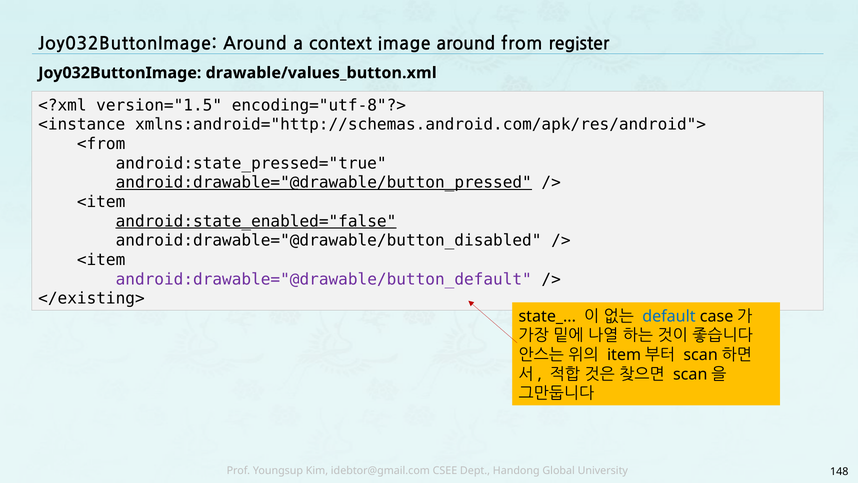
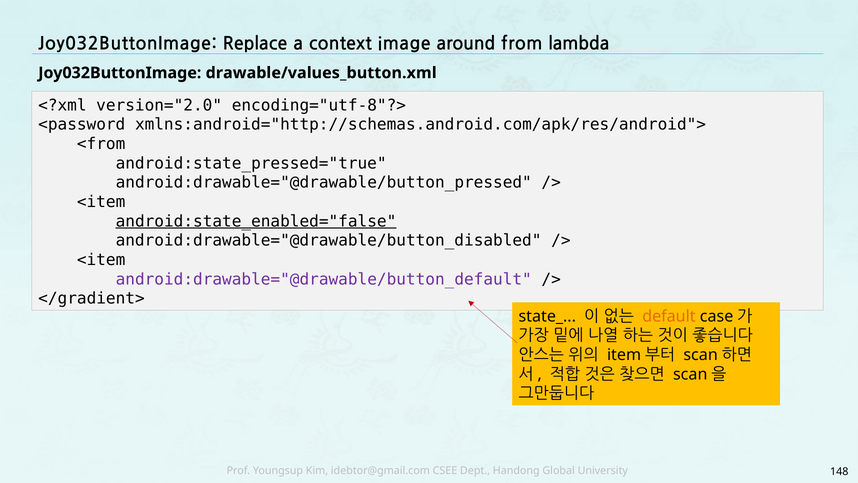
Joy032ButtonImage Around: Around -> Replace (255, 44)
register: register -> lambda (579, 44)
version="1.5: version="1.5 -> version="2.0 (159, 105)
<instance: <instance -> <password (82, 125)
android:drawable="@drawable/button_pressed underline: present -> none (324, 182)
</existing>: </existing> -> </gradient> (91, 298)
default colour: blue -> orange (669, 316)
